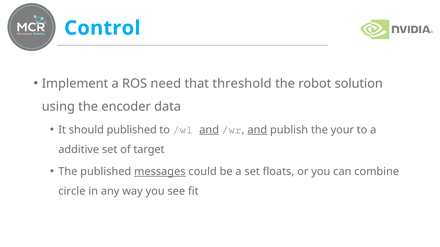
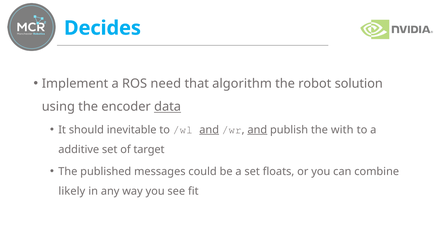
Control: Control -> Decides (102, 28)
threshold: threshold -> algorithm (242, 84)
data underline: none -> present (168, 107)
should published: published -> inevitable (132, 130)
your: your -> with (342, 130)
messages underline: present -> none (160, 172)
circle: circle -> likely (72, 192)
